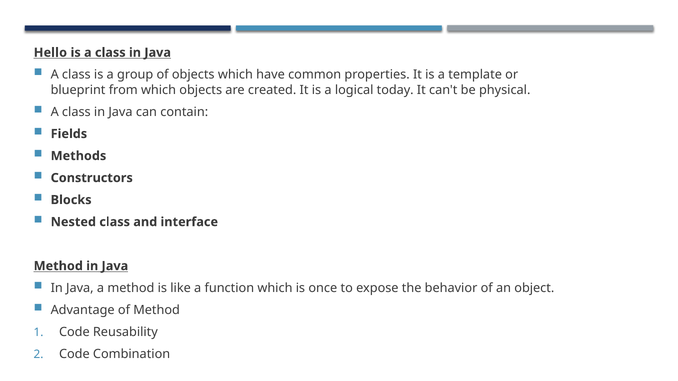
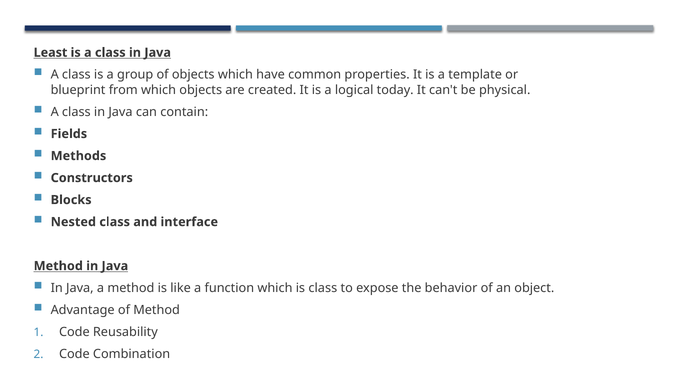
Hello: Hello -> Least (50, 53)
is once: once -> class (323, 288)
